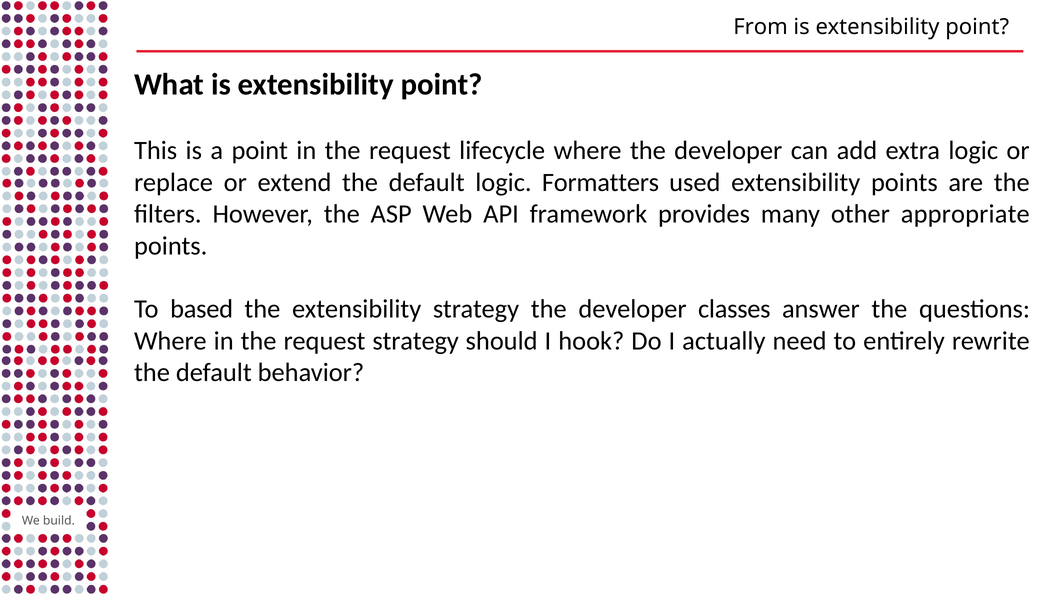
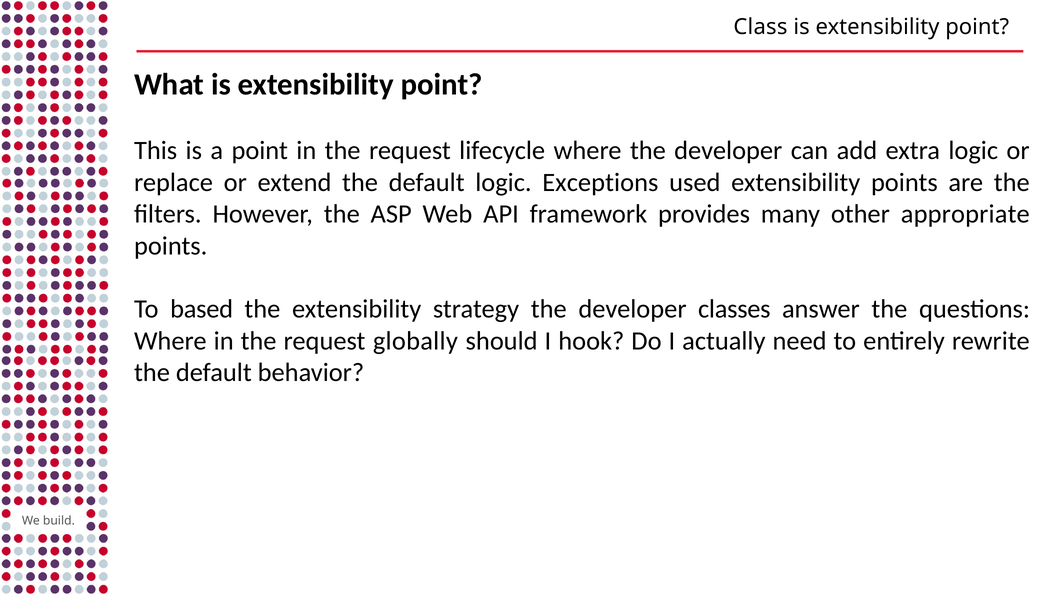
From: From -> Class (760, 27)
Formatters: Formatters -> Exceptions (600, 182)
request strategy: strategy -> globally (415, 341)
